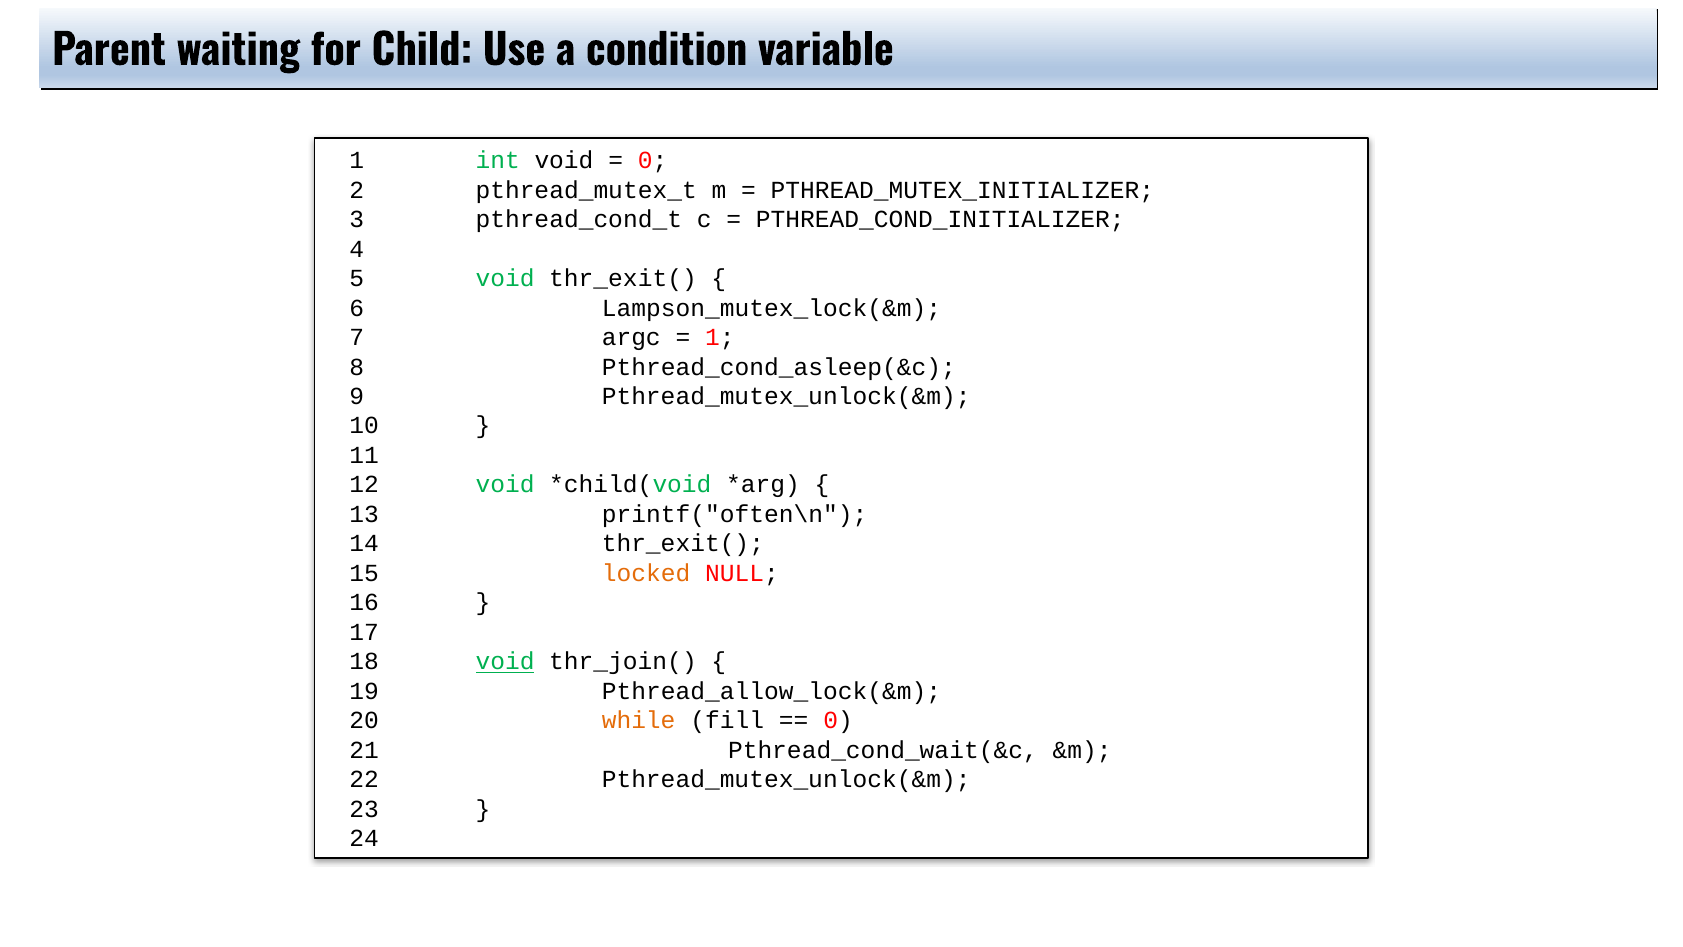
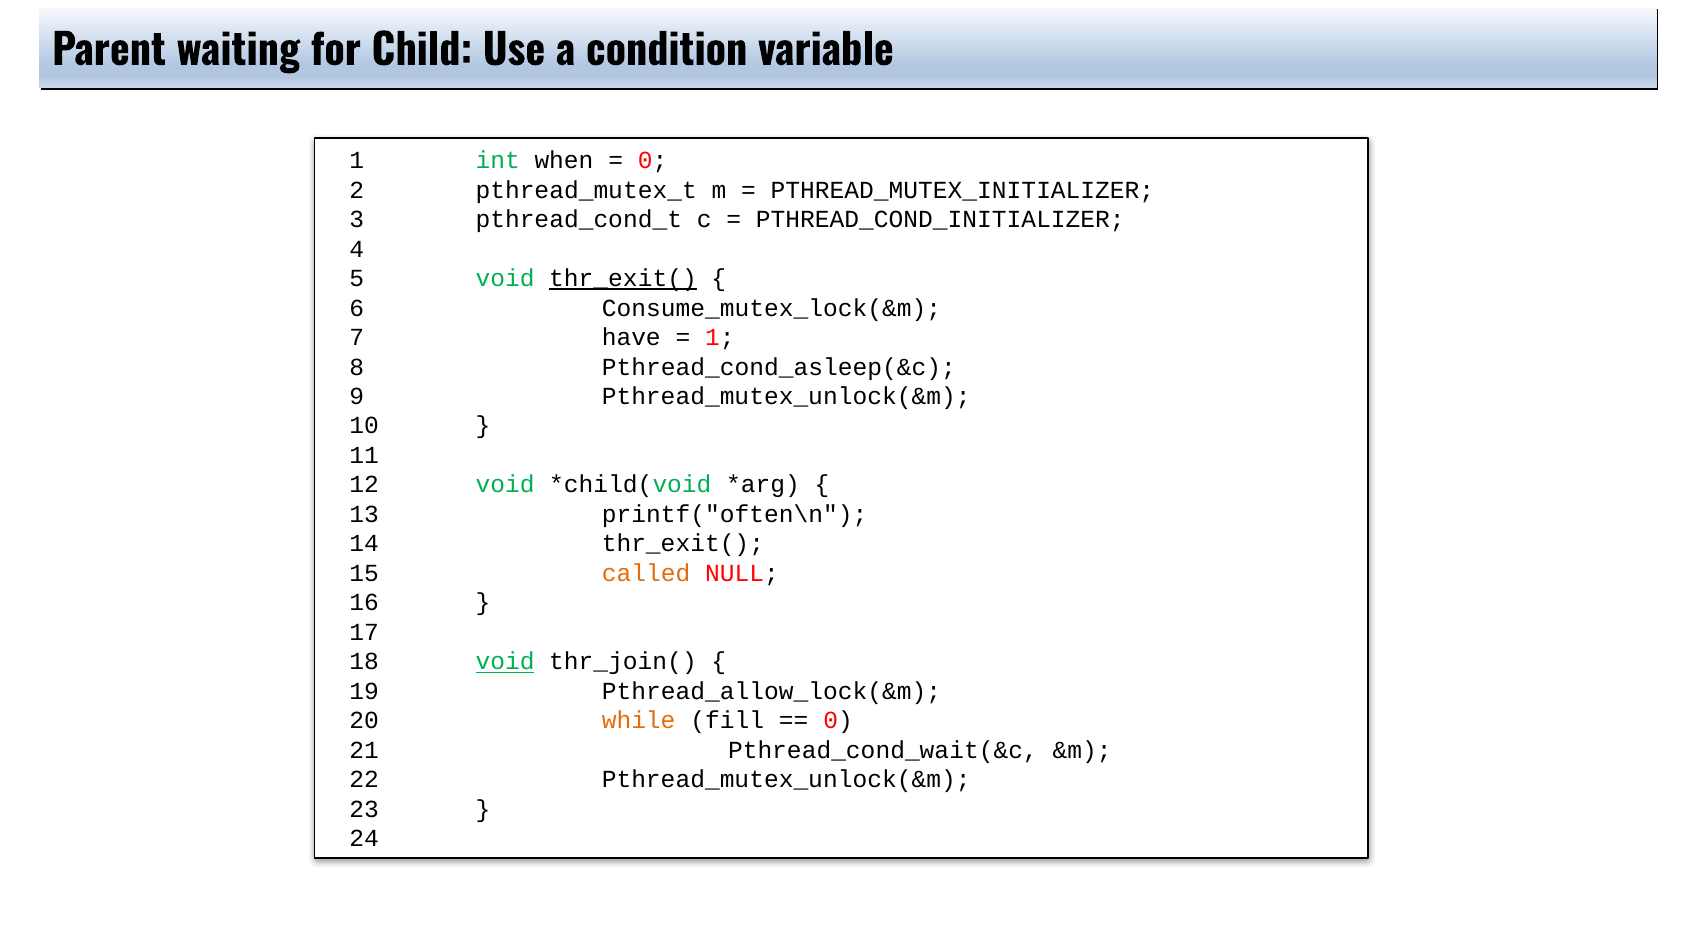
int void: void -> when (564, 161)
thr_exit( underline: none -> present (623, 278)
Lampson_mutex_lock(&m: Lampson_mutex_lock(&m -> Consume_mutex_lock(&m (771, 308)
argc: argc -> have (631, 337)
locked: locked -> called (646, 573)
